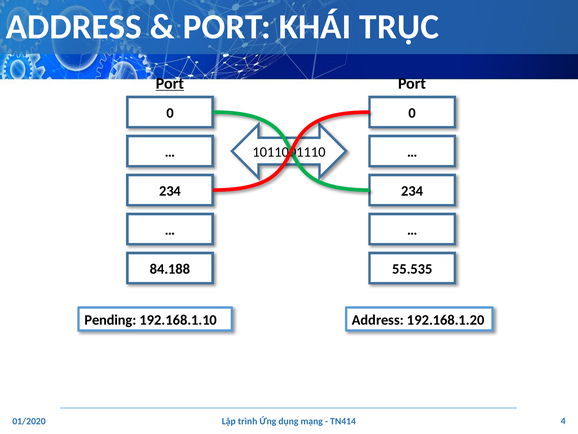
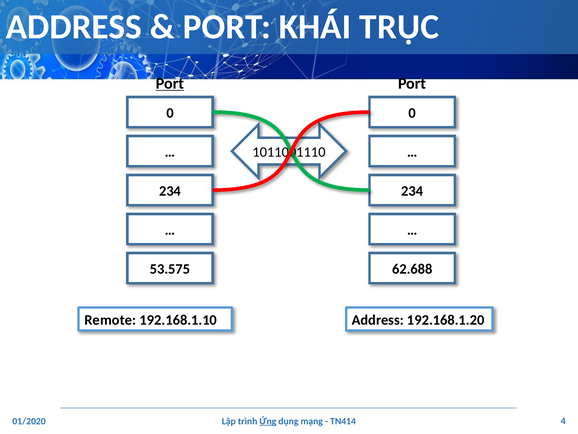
84.188: 84.188 -> 53.575 (170, 269)
55.535: 55.535 -> 62.688 (412, 269)
Pending: Pending -> Remote (110, 320)
Ứng underline: none -> present (268, 421)
